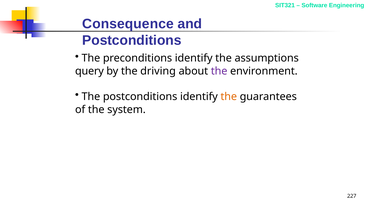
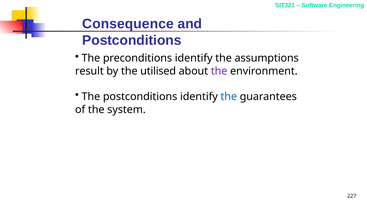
query: query -> result (89, 71)
driving: driving -> utilised (158, 71)
the colour: orange -> blue (229, 97)
